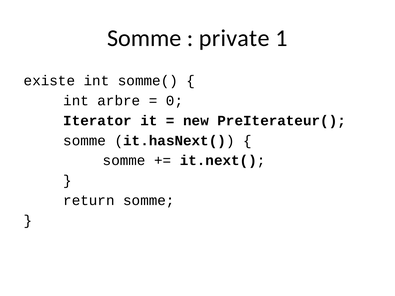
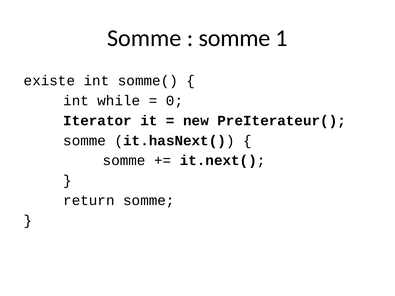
private: private -> somme (234, 38)
arbre: arbre -> while (119, 101)
